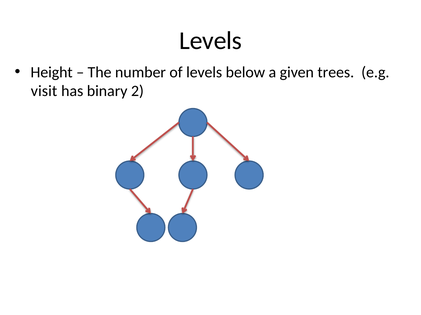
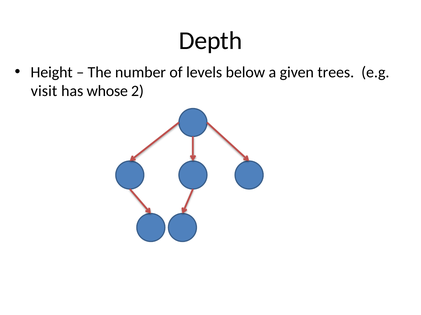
Levels: Levels -> Depth (211, 41)
binary: binary -> whose (107, 91)
